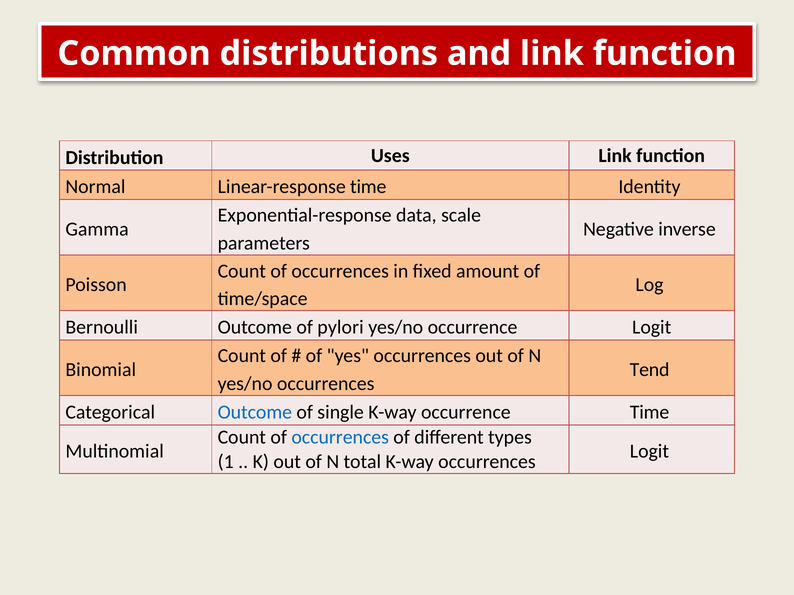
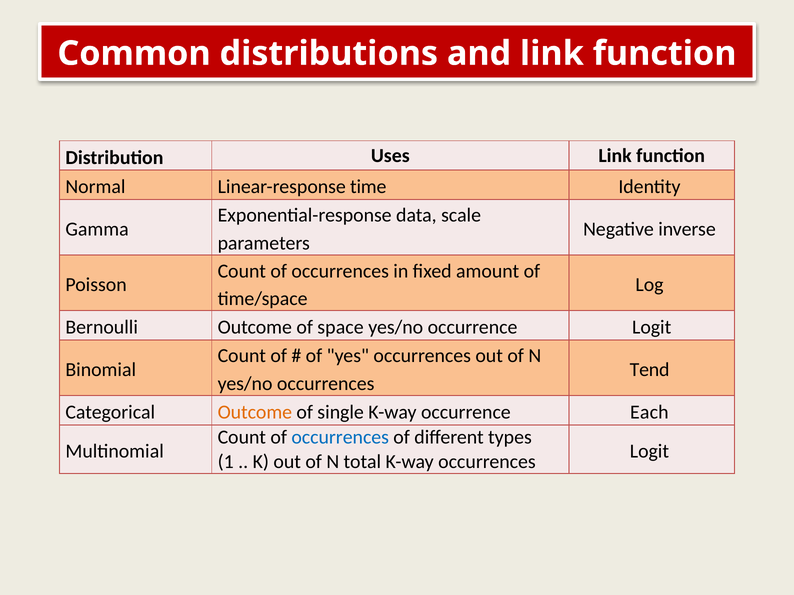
pylori: pylori -> space (341, 328)
Outcome colour: blue -> orange (255, 413)
occurrence Time: Time -> Each (649, 413)
